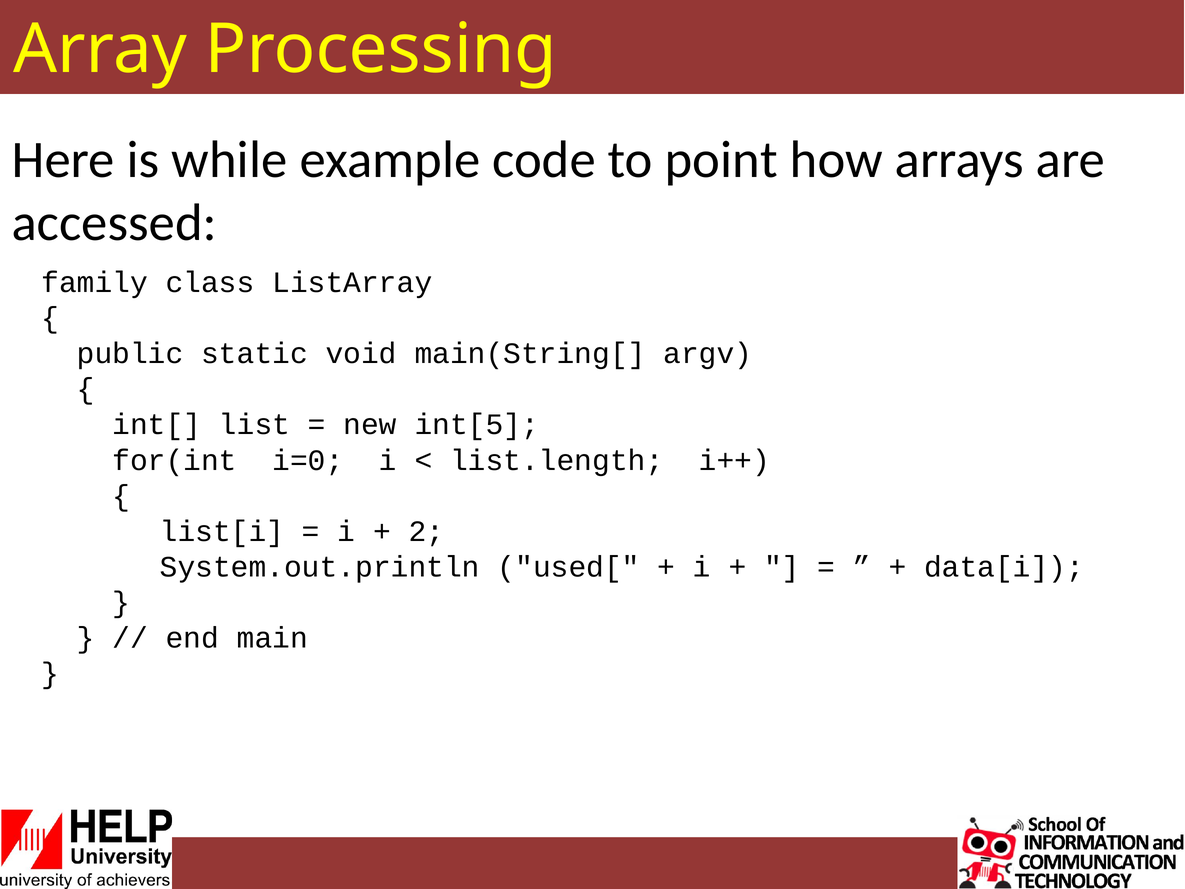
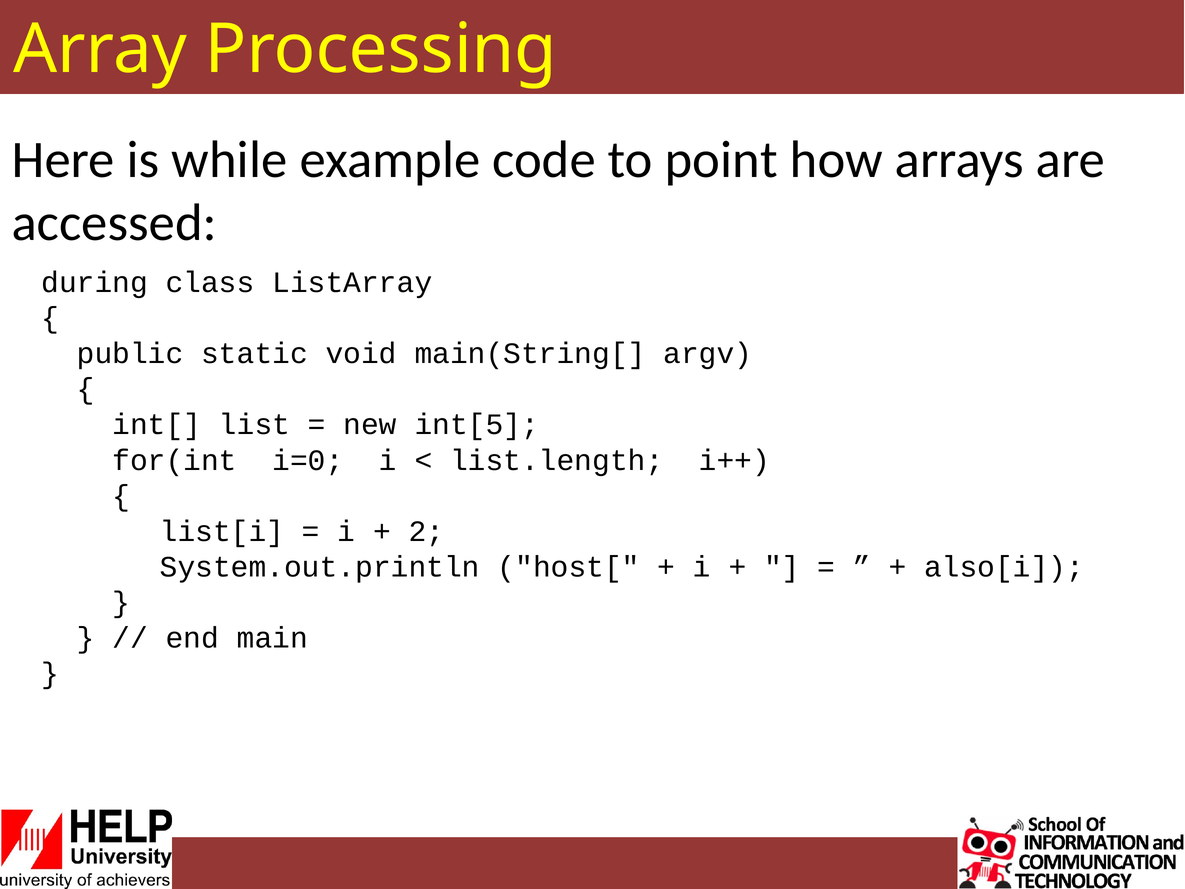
family: family -> during (95, 282)
used[: used[ -> host[ (569, 567)
data[i: data[i -> also[i (1004, 567)
